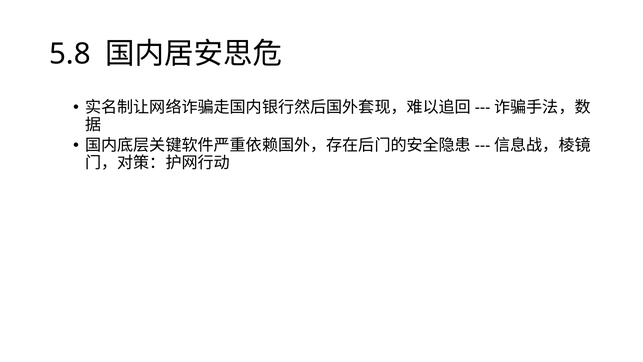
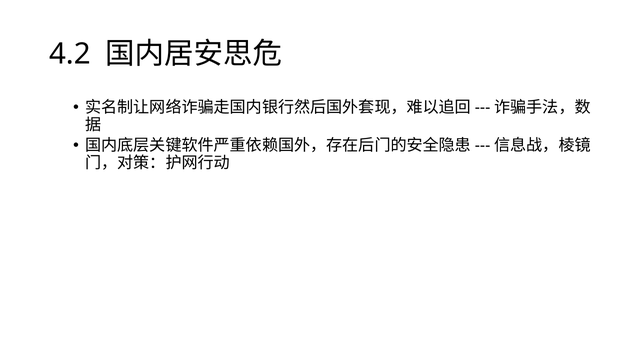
5.8: 5.8 -> 4.2 (70, 54)
